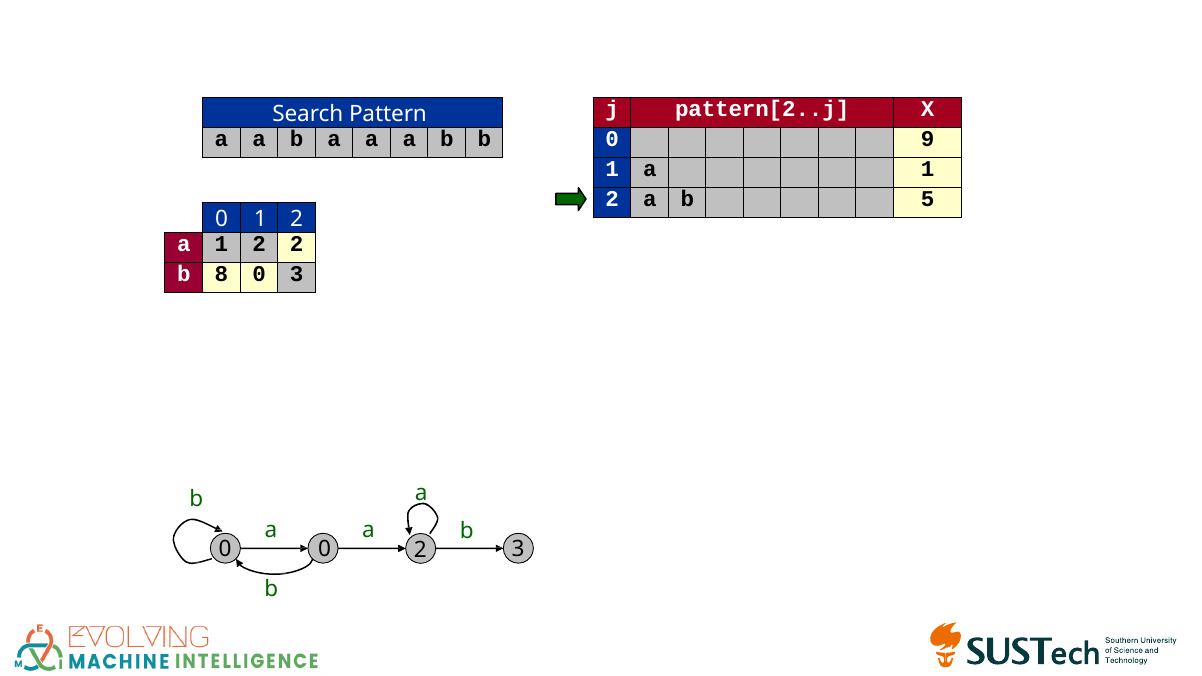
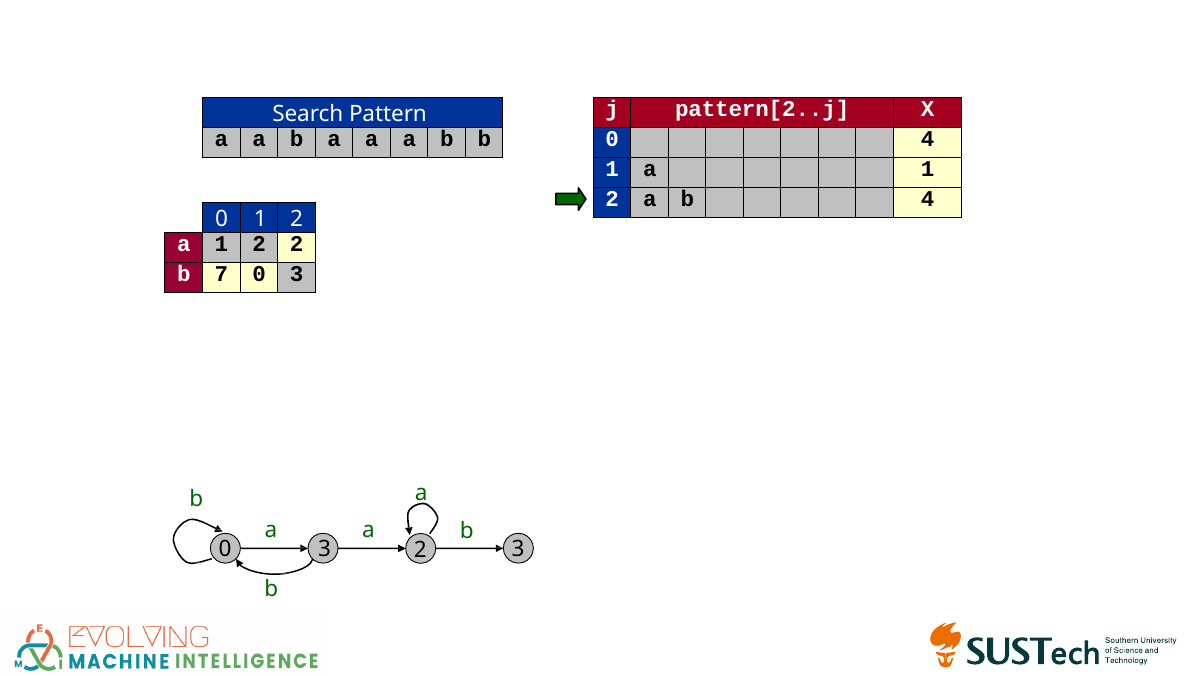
0 9: 9 -> 4 (928, 139)
b 5: 5 -> 4 (928, 199)
8: 8 -> 7 (221, 274)
0: 0 -> 3 (324, 549)
